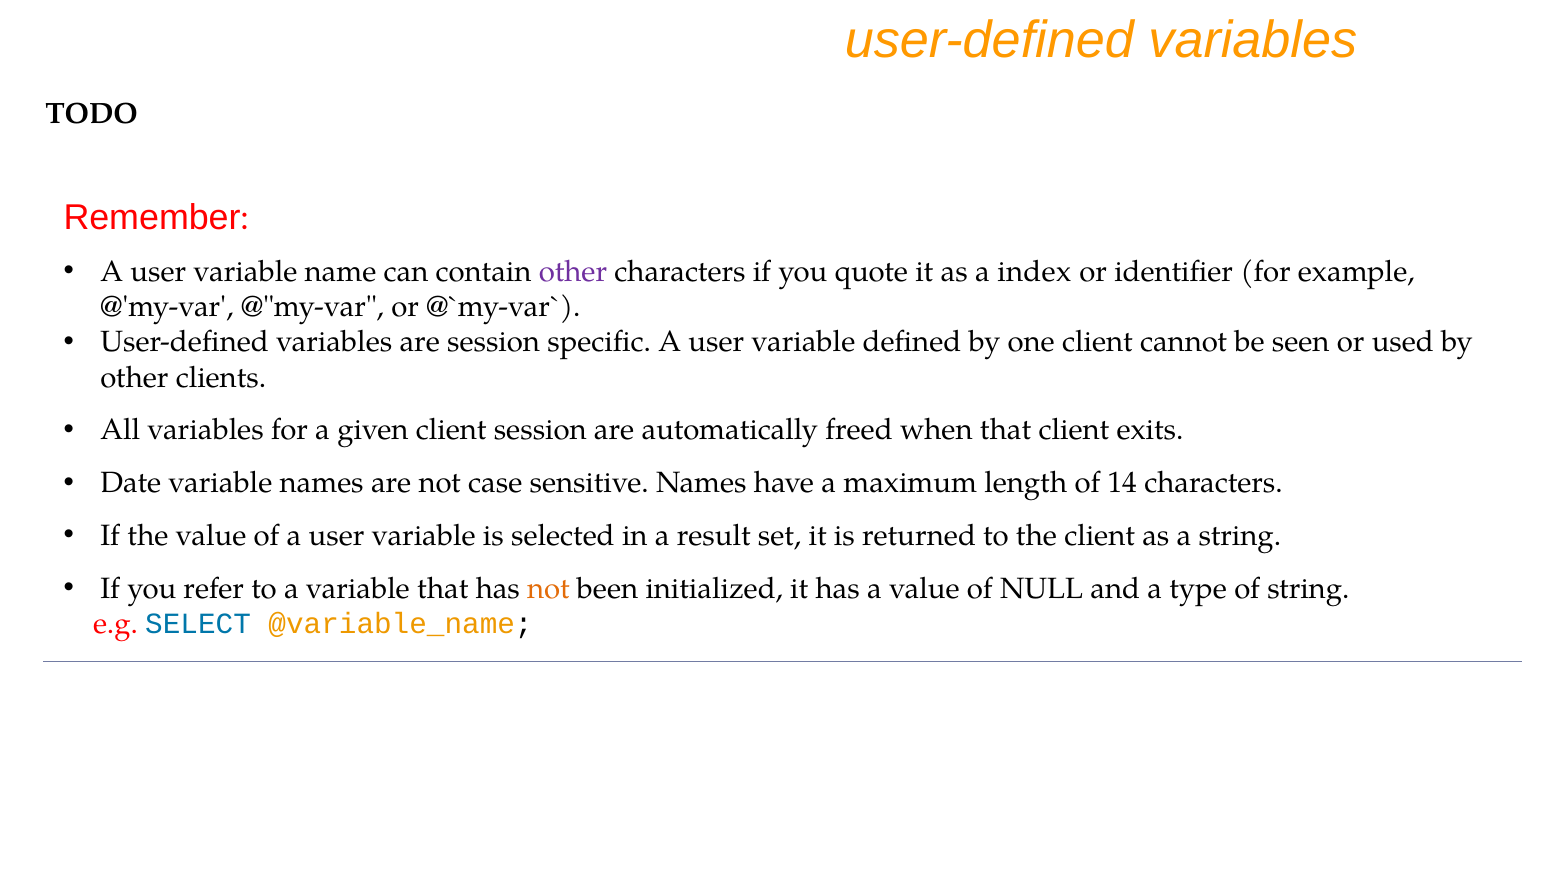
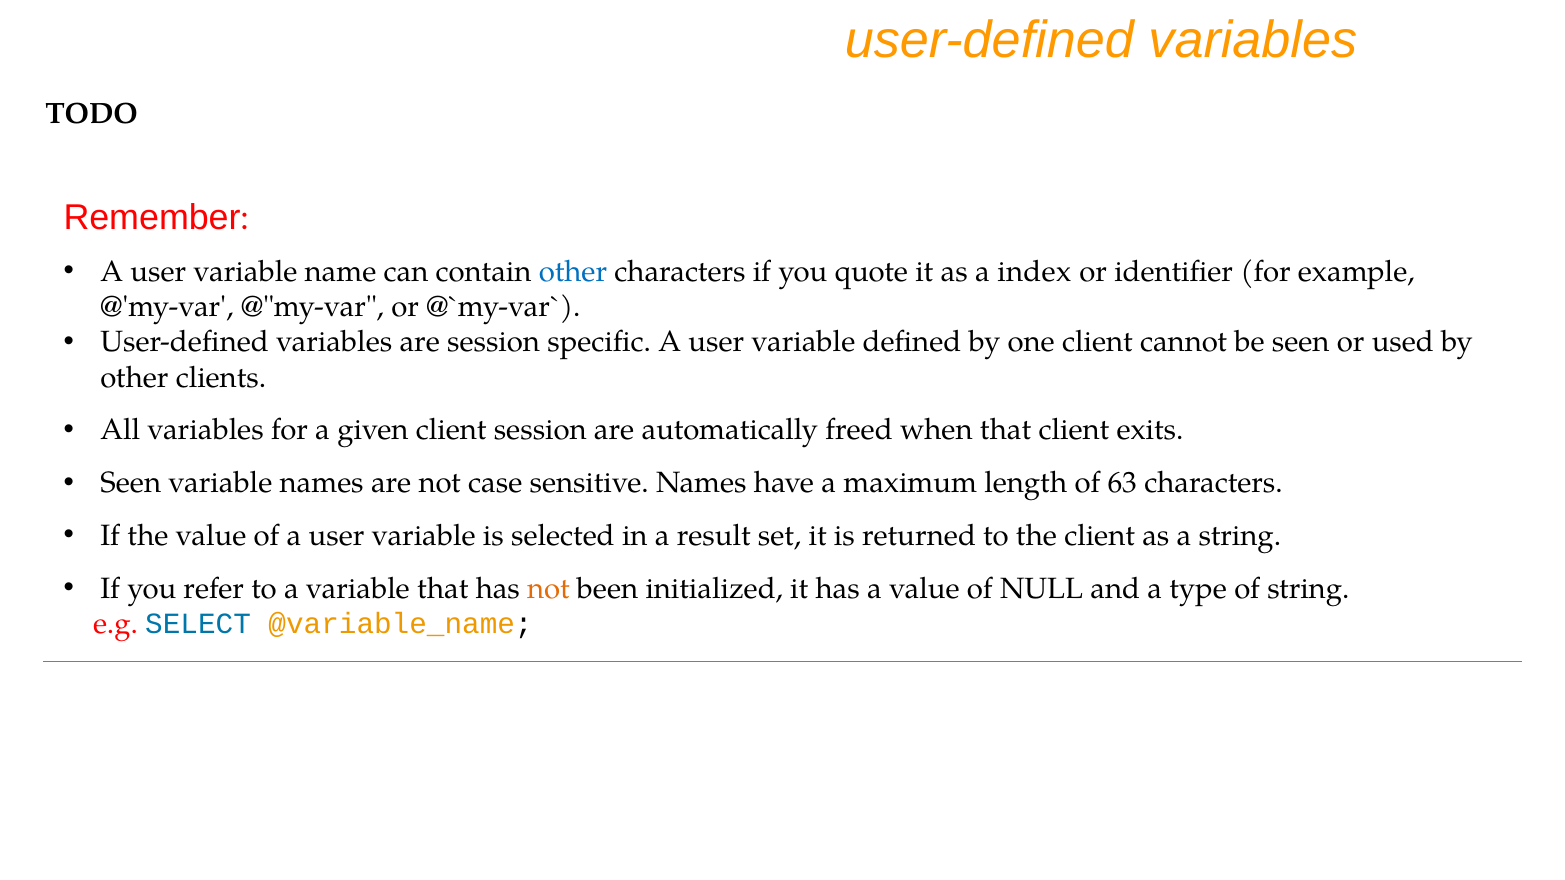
other colour: purple -> blue (573, 272)
Date: Date -> Seen (131, 483)
14: 14 -> 63 (1122, 483)
